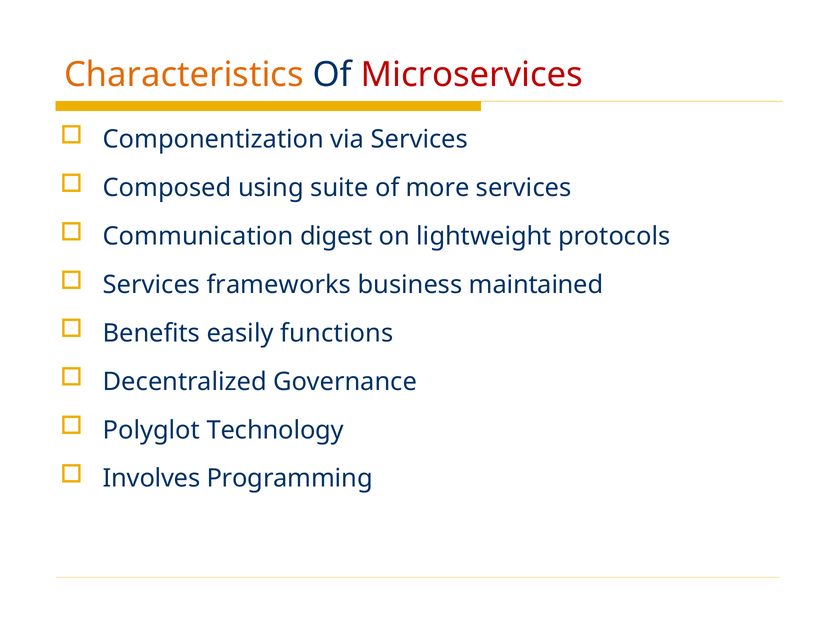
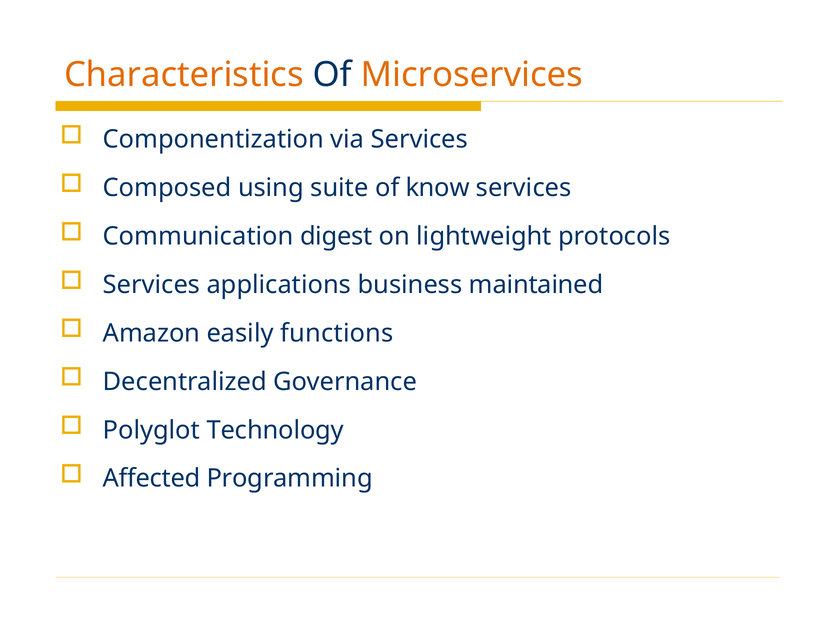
Microservices colour: red -> orange (472, 75)
more: more -> know (438, 188)
frameworks: frameworks -> applications (279, 285)
Benefits: Benefits -> Amazon (152, 333)
Involves: Involves -> Affected (152, 479)
